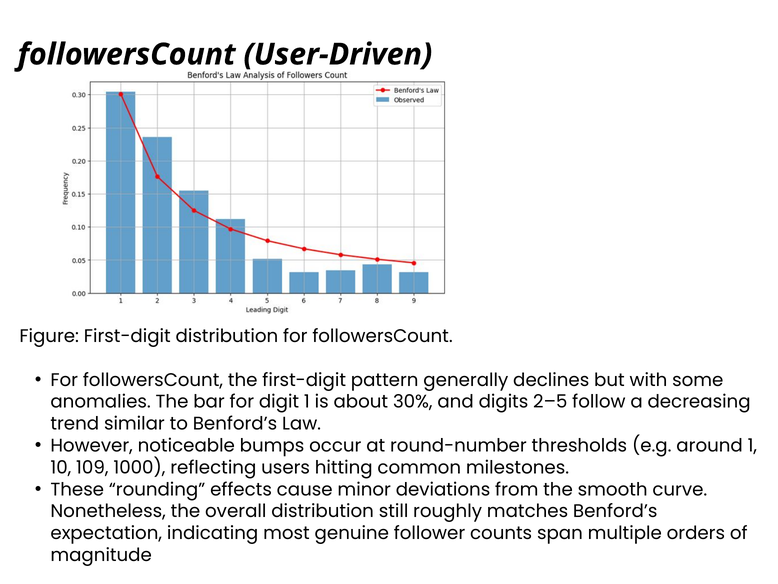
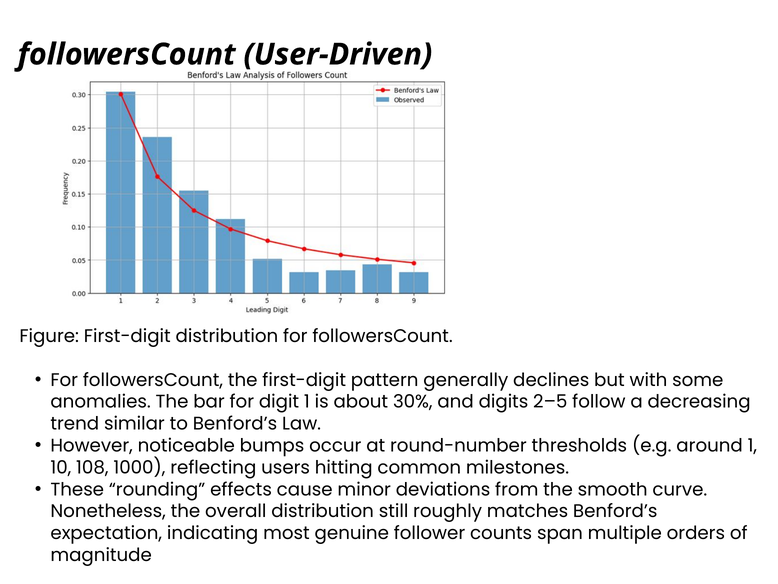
109: 109 -> 108 (92, 467)
